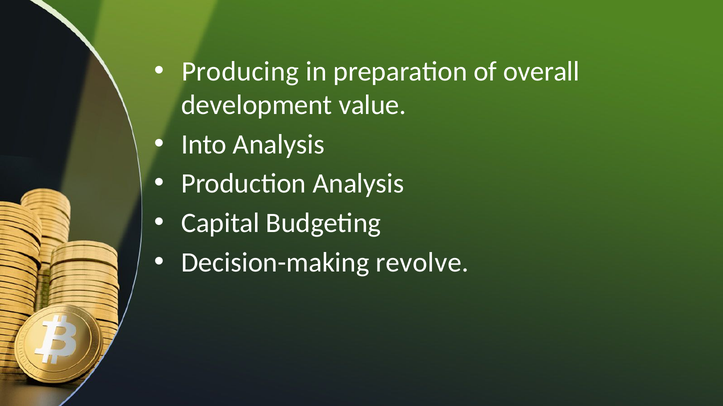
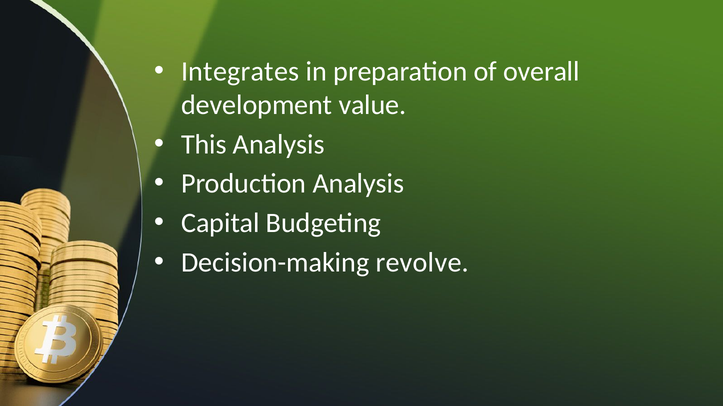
Producing: Producing -> Integrates (240, 71)
Into: Into -> This (204, 145)
